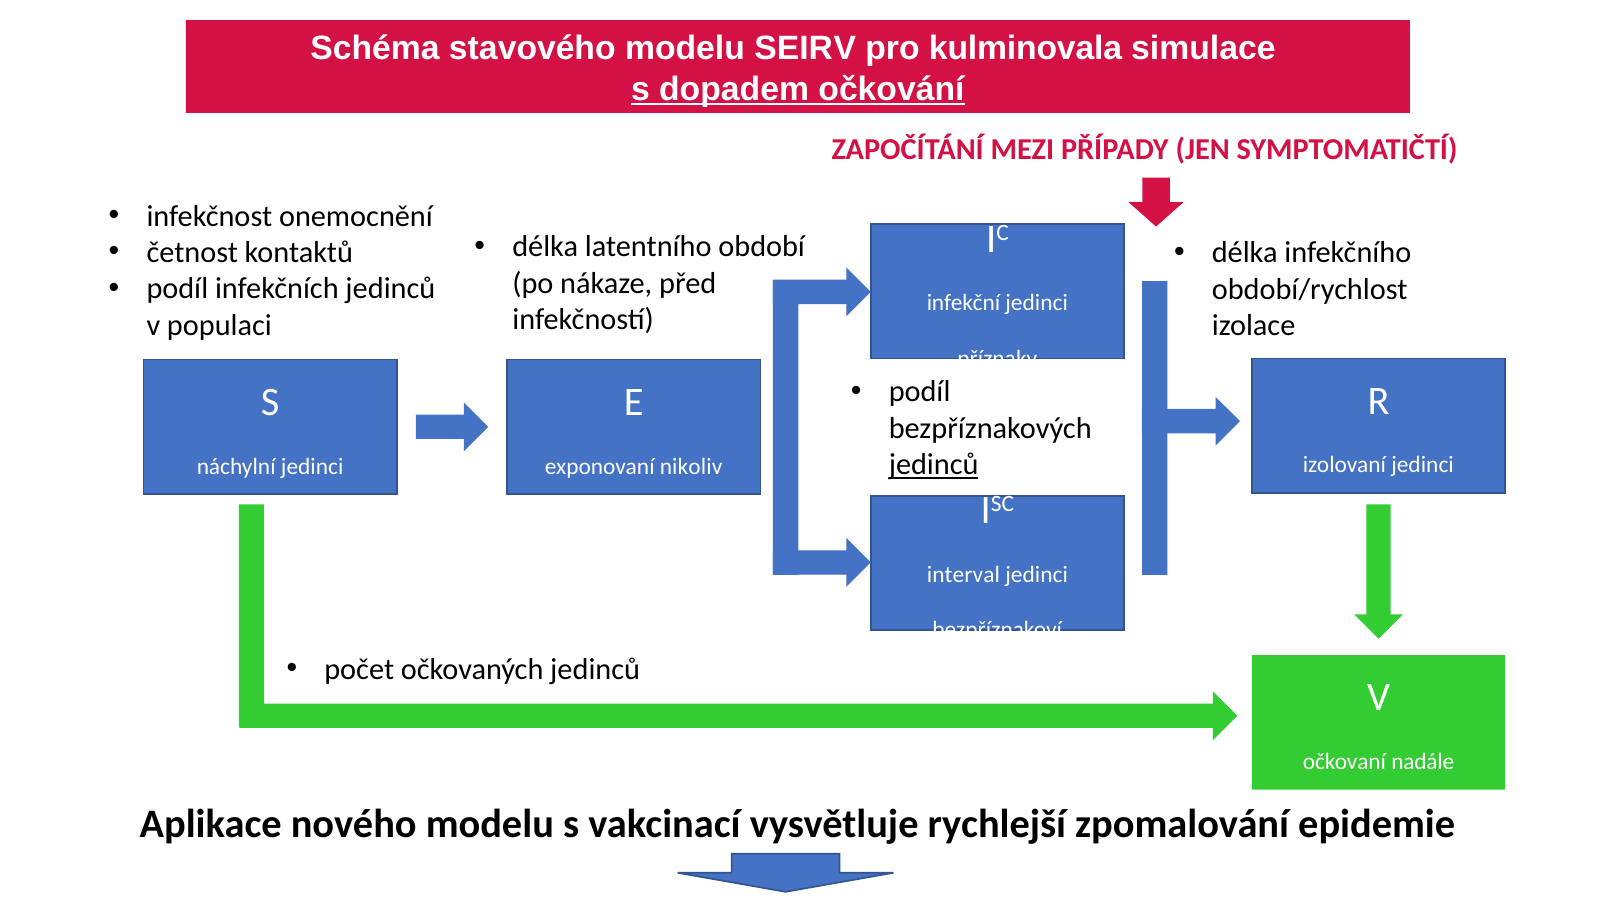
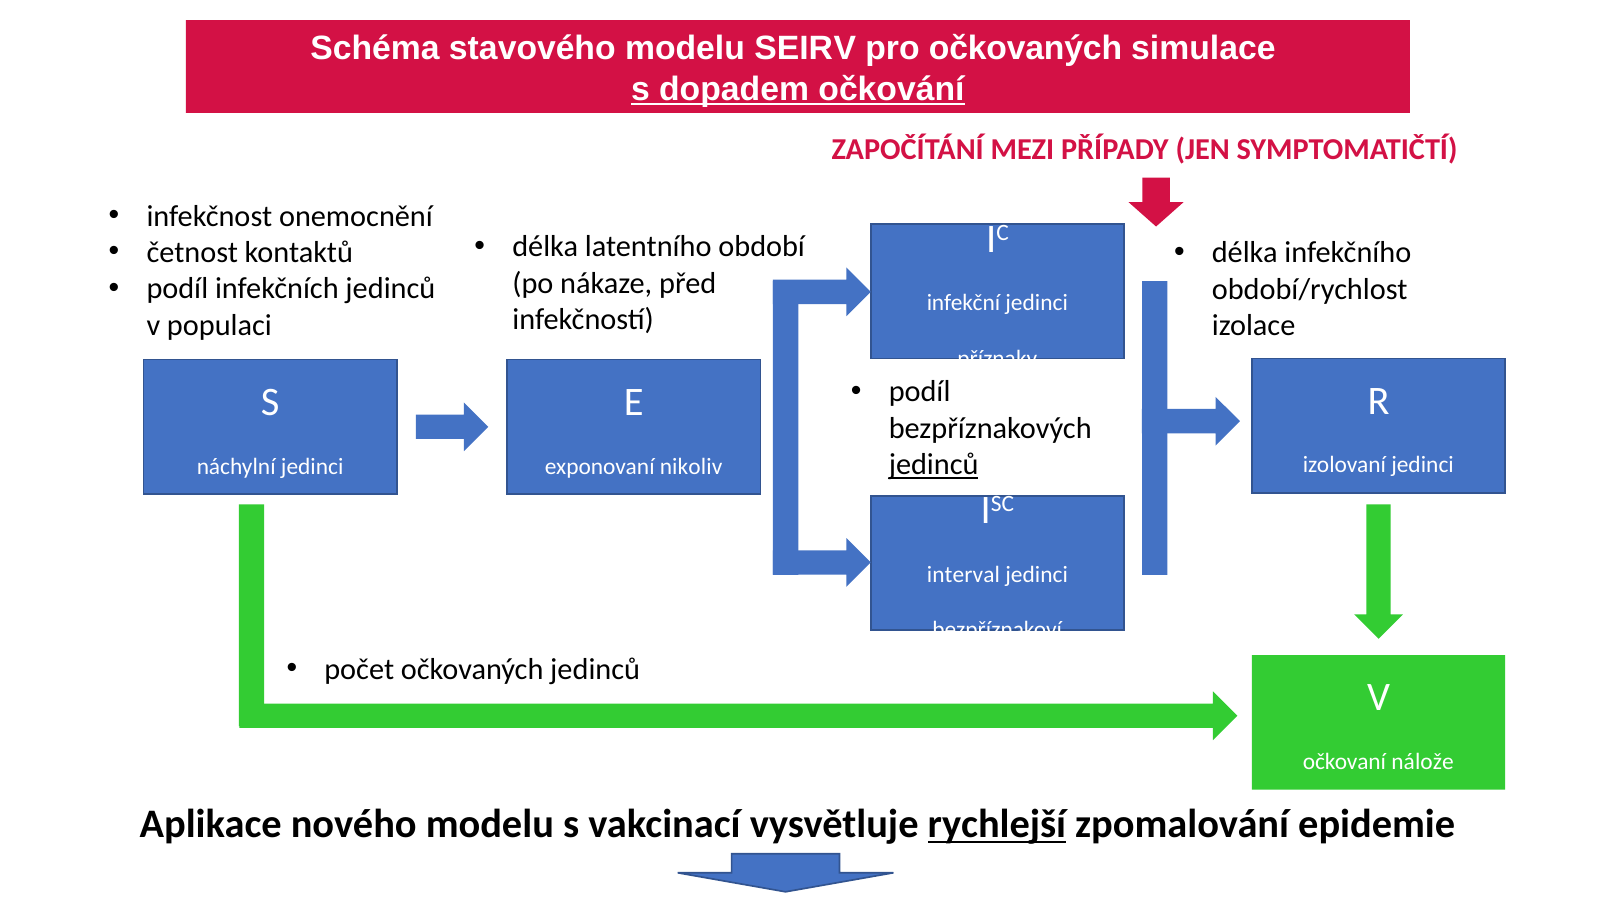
pro kulminovala: kulminovala -> očkovaných (1026, 49)
nadále: nadále -> nálože (1423, 762)
rychlejší underline: none -> present (997, 824)
